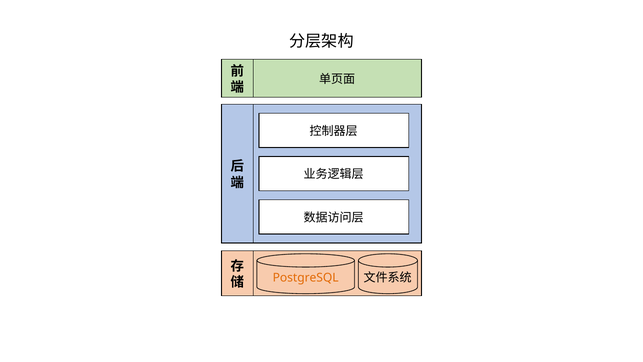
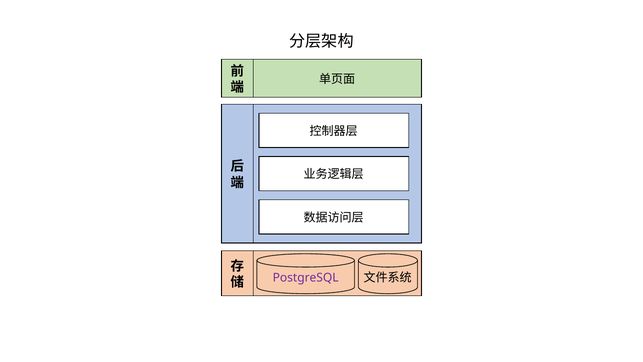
PostgreSQL colour: orange -> purple (306, 278)
